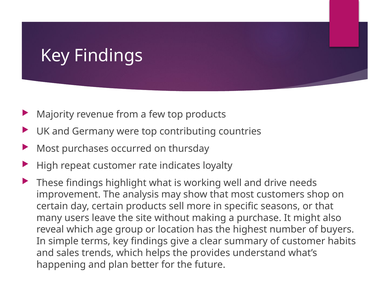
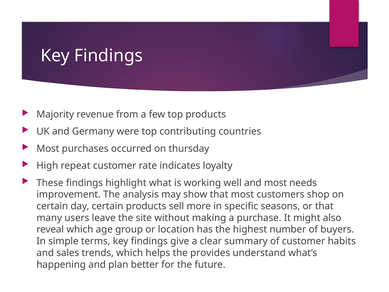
and drive: drive -> most (276, 183)
